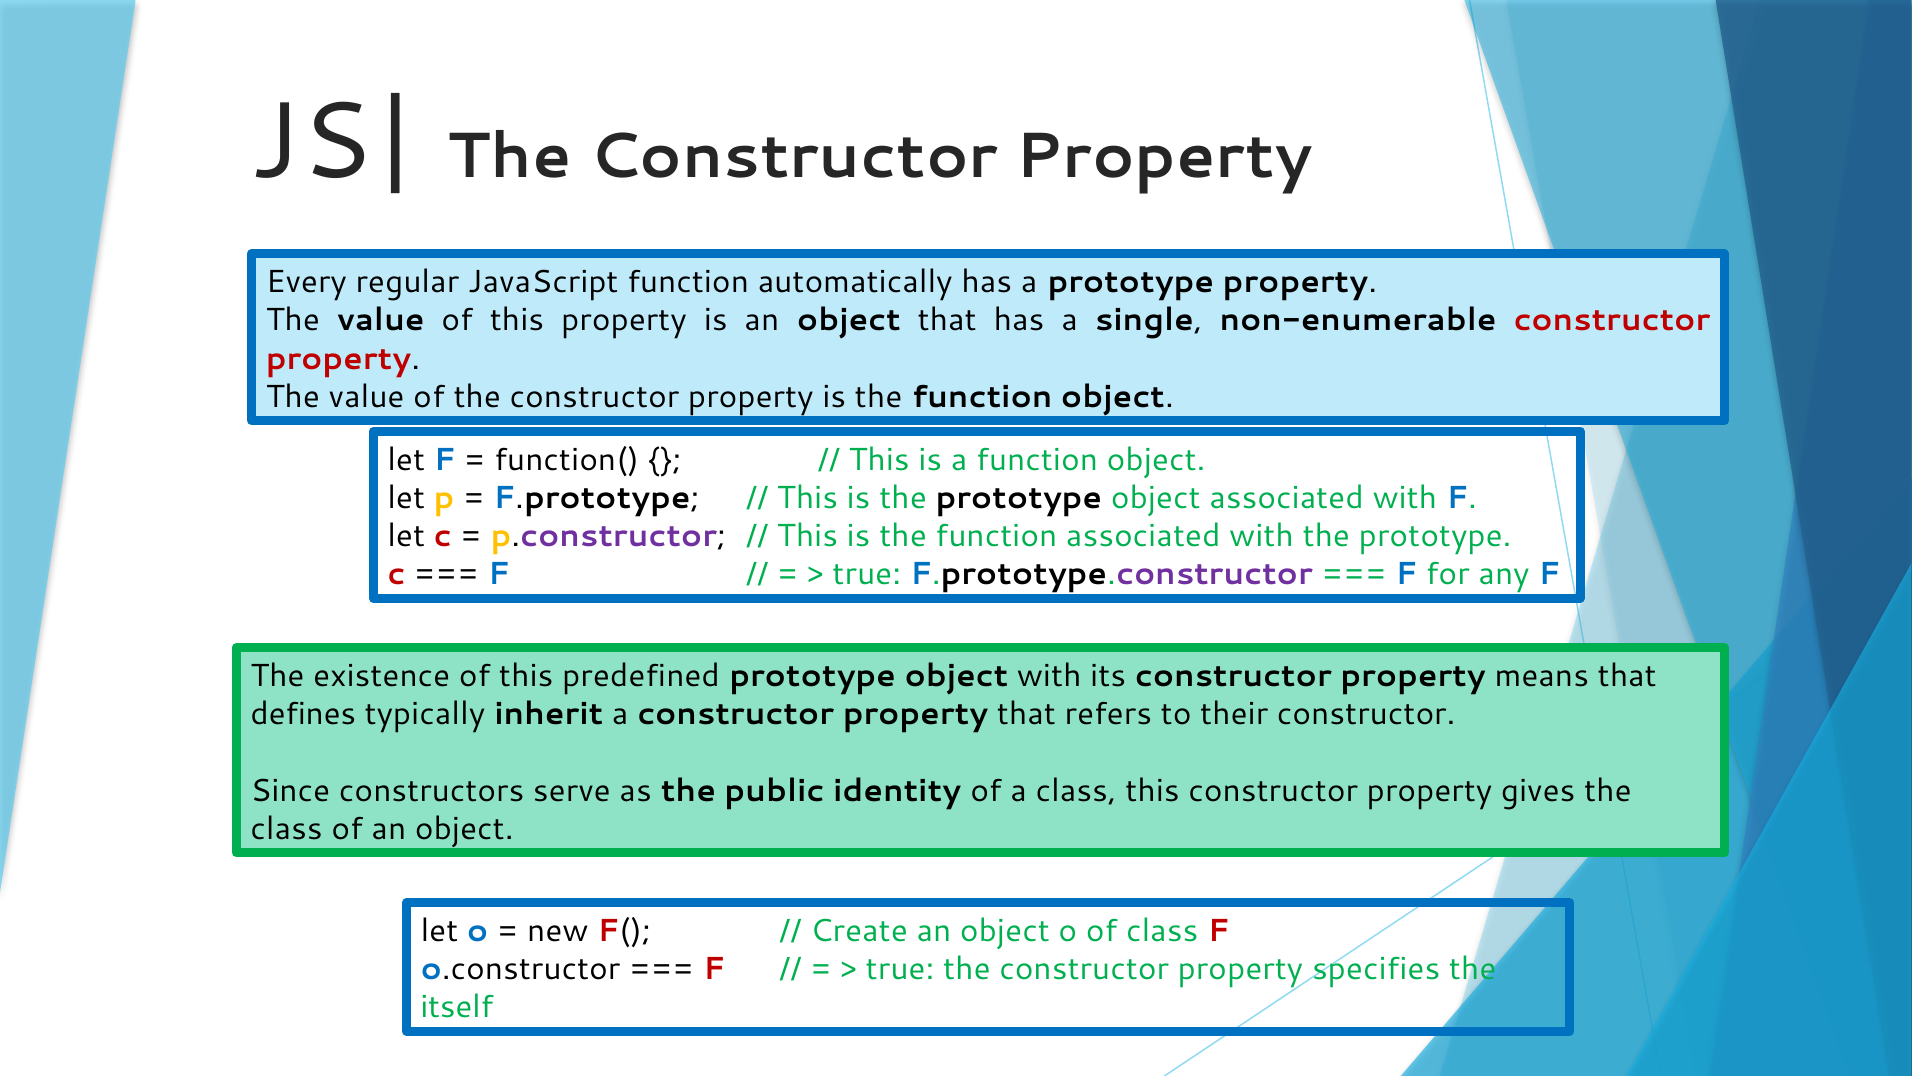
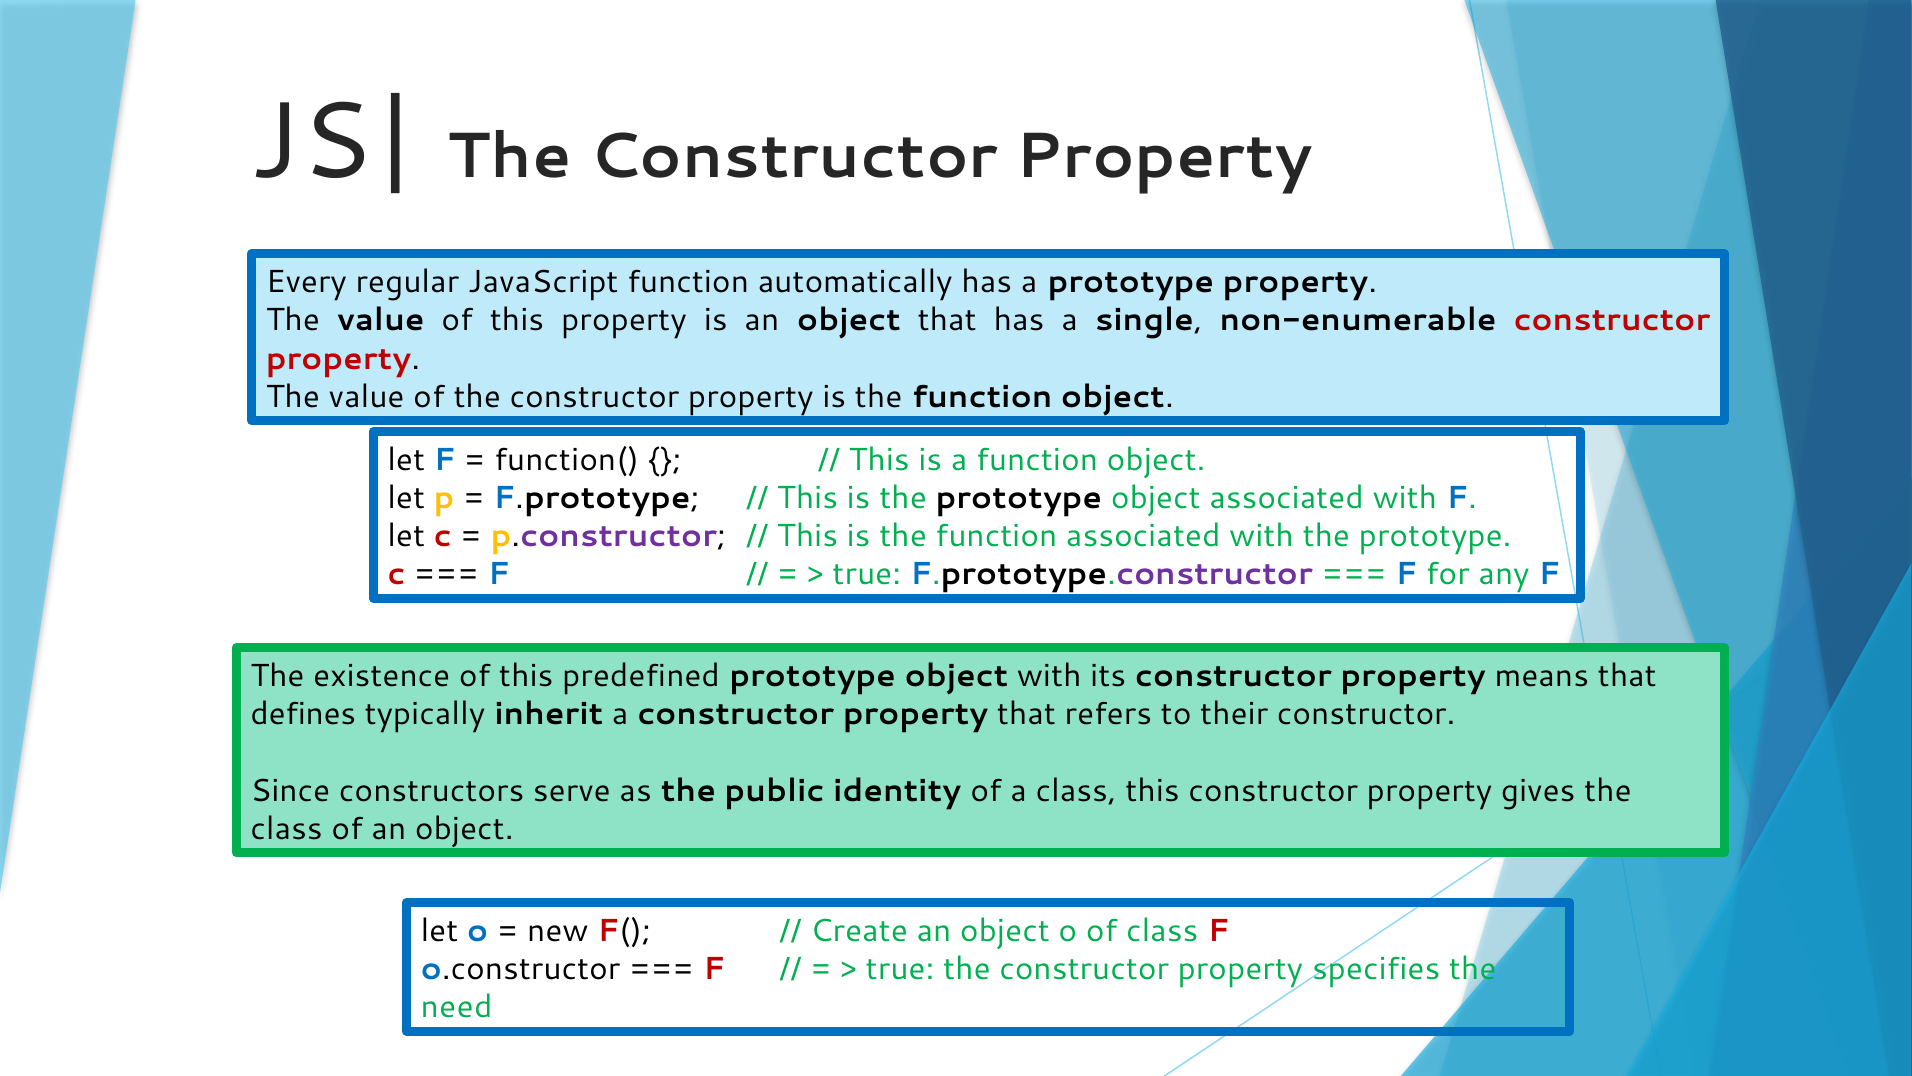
itself: itself -> need (457, 1007)
